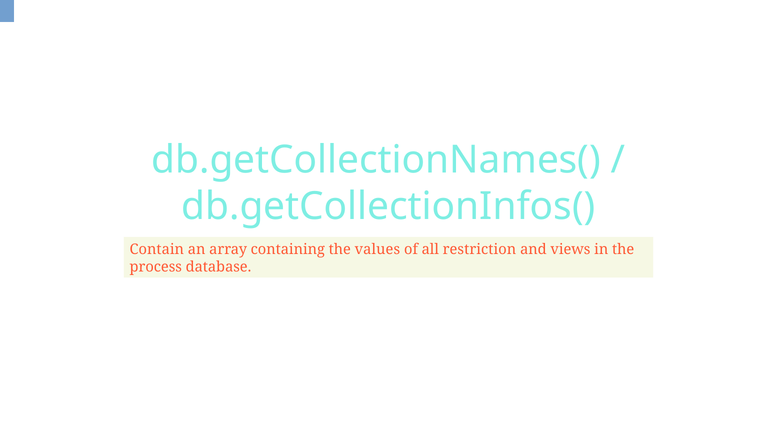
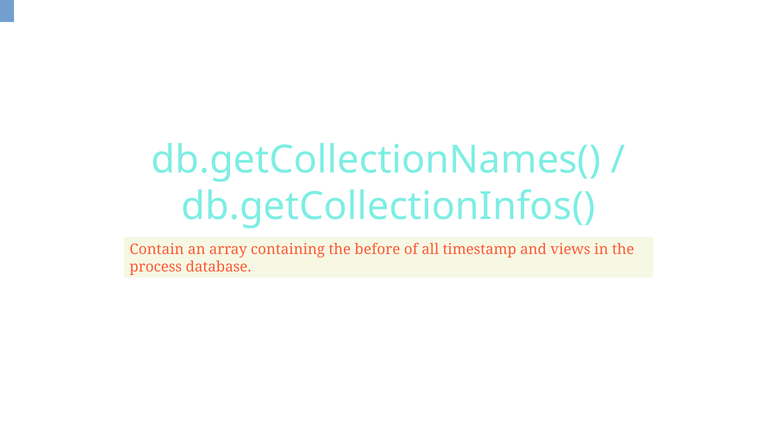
values: values -> before (377, 250)
restriction: restriction -> timestamp (480, 250)
